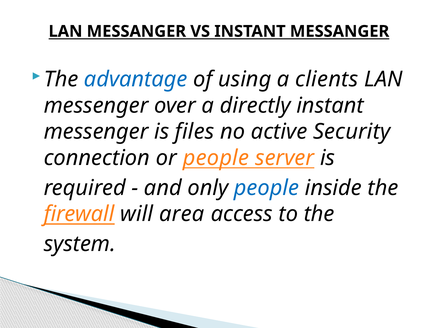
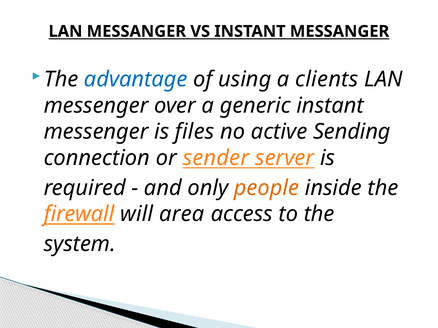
directly: directly -> generic (255, 106)
Security: Security -> Sending (352, 132)
or people: people -> sender (216, 158)
people colour: blue -> orange (267, 188)
